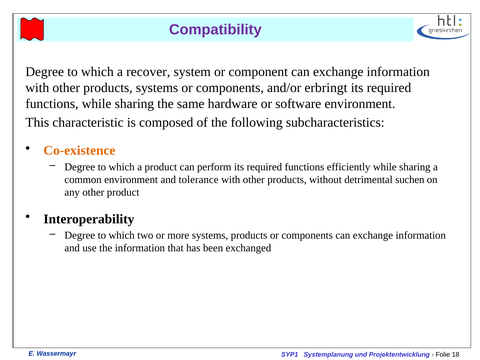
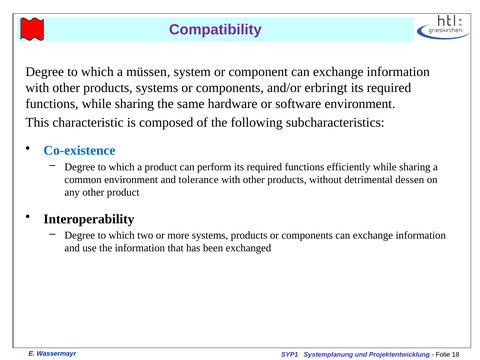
recover: recover -> müssen (148, 72)
Co-existence colour: orange -> blue (79, 150)
suchen: suchen -> dessen (410, 180)
